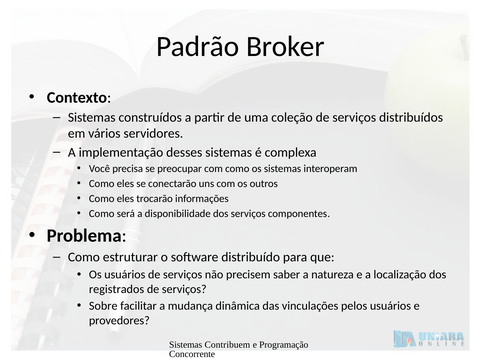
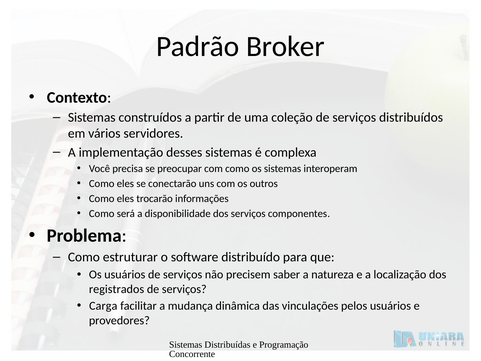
Sobre: Sobre -> Carga (103, 306)
Contribuem: Contribuem -> Distribuídas (227, 345)
